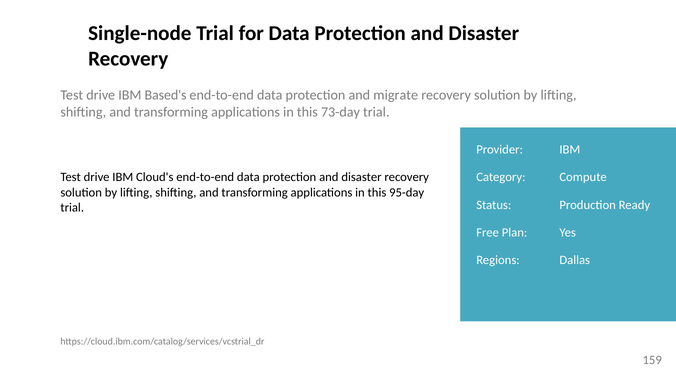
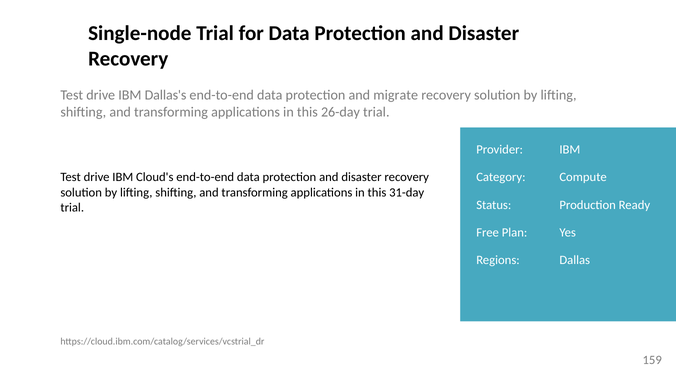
Based's: Based's -> Dallas's (166, 95)
73-day: 73-day -> 26-day (340, 112)
95-day: 95-day -> 31-day (407, 193)
